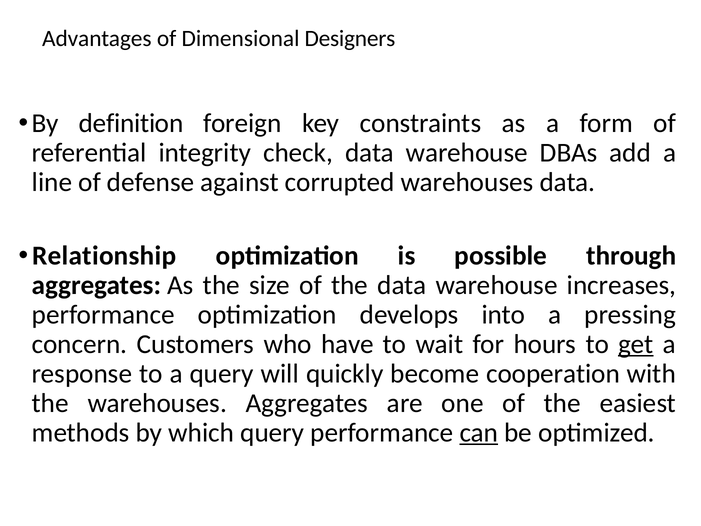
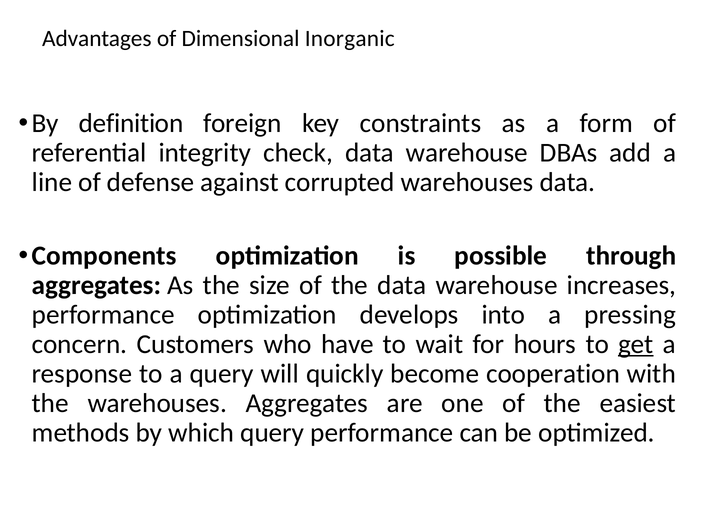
Designers: Designers -> Inorganic (350, 38)
Relationship: Relationship -> Components (104, 256)
can underline: present -> none (479, 432)
